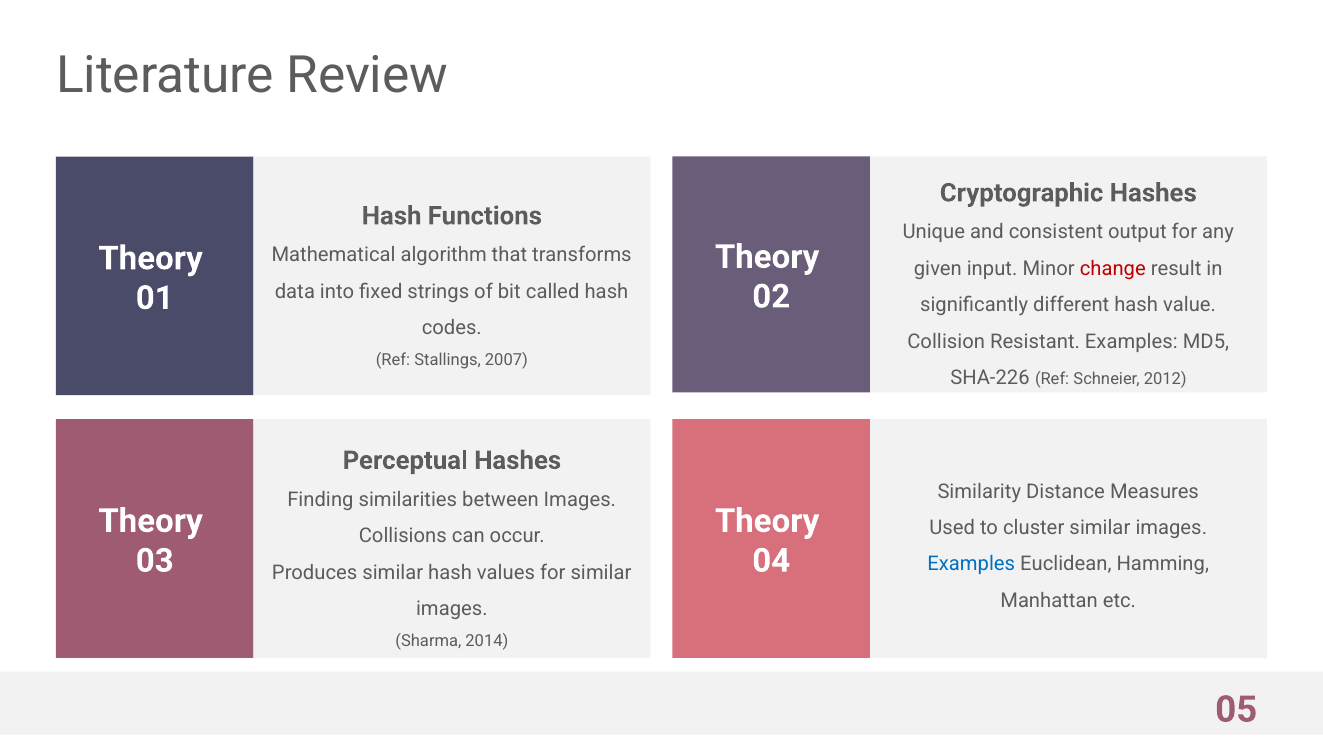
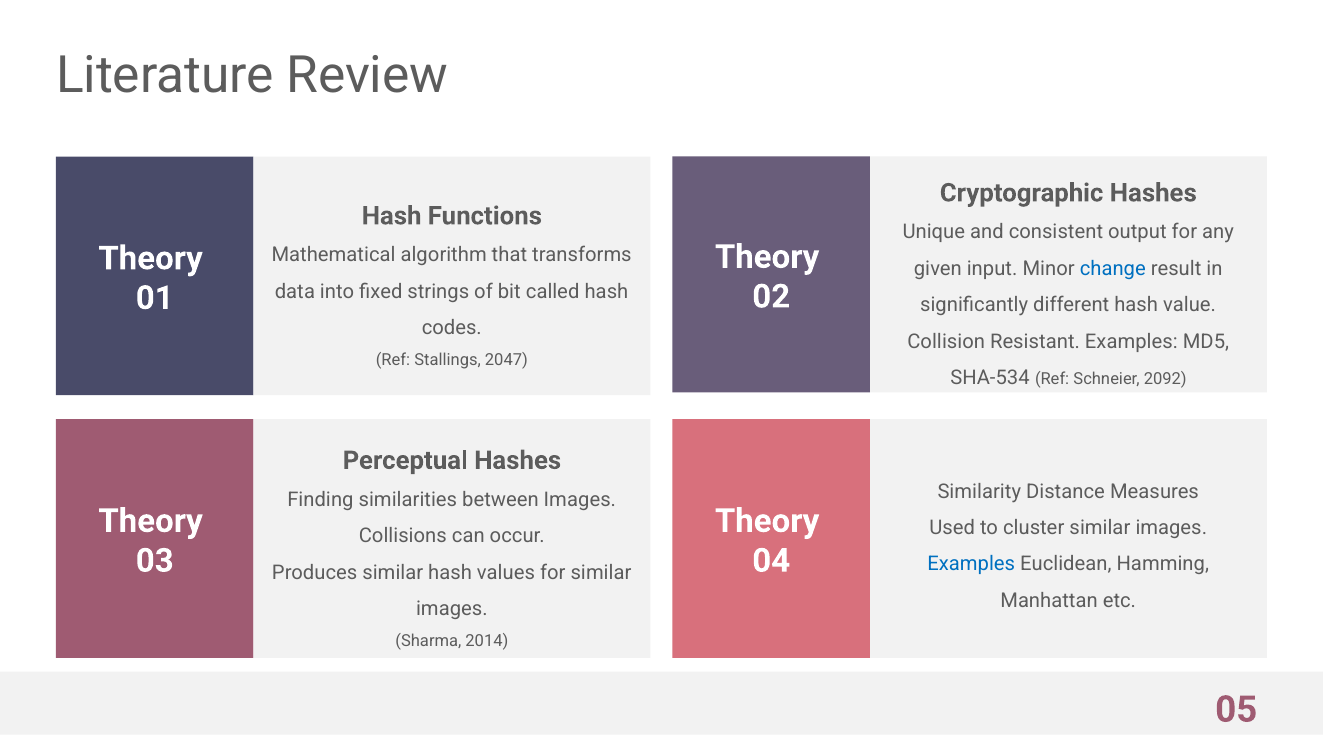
change colour: red -> blue (1113, 269)
2007: 2007 -> 2047 (506, 360)
SHA-226: SHA-226 -> SHA-534 (990, 378)
2012: 2012 -> 2092 (1165, 379)
